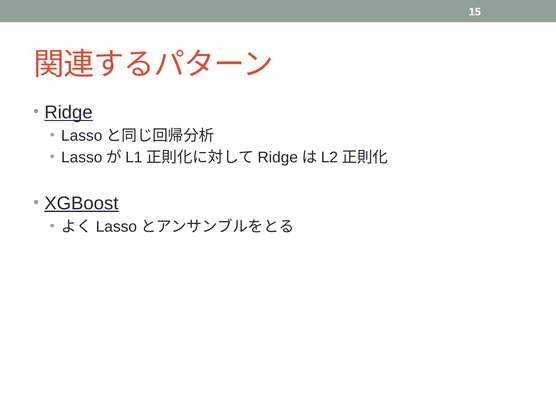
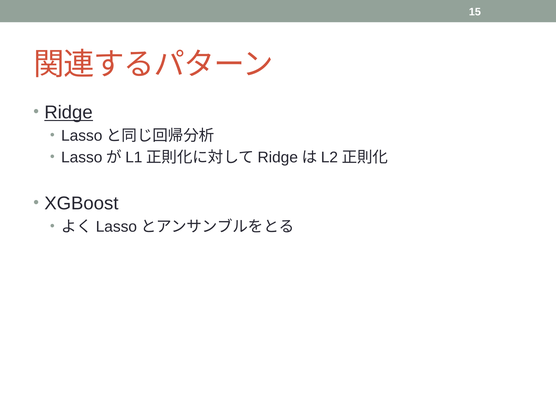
XGBoost underline: present -> none (82, 203)
